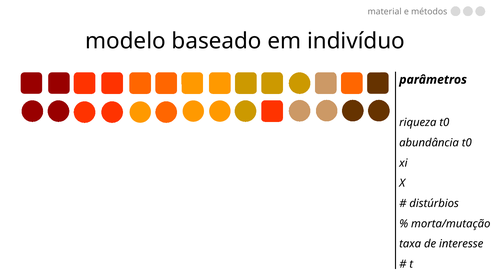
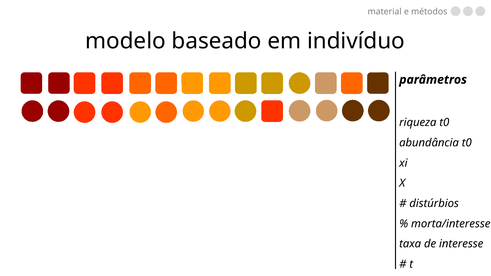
morta/mutação: morta/mutação -> morta/interesse (451, 224)
